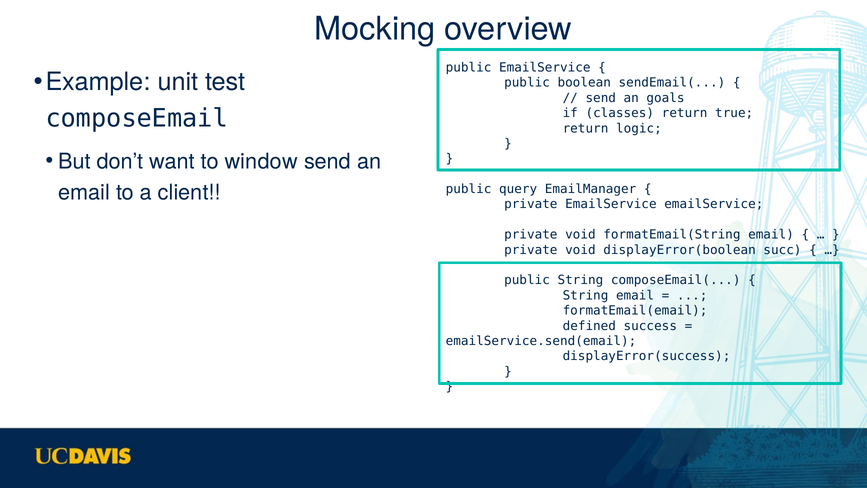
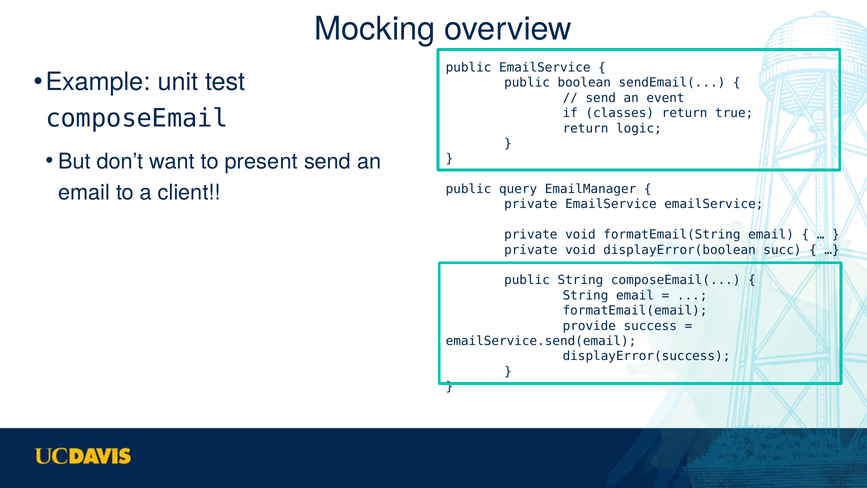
goals: goals -> event (666, 98)
window: window -> present (261, 161)
defined: defined -> provide (589, 326)
